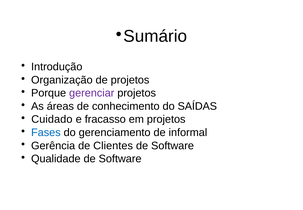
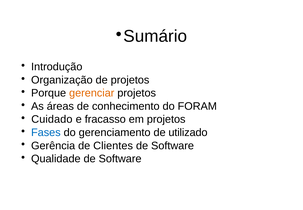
gerenciar colour: purple -> orange (92, 93)
SAÍDAS: SAÍDAS -> FORAM (197, 106)
informal: informal -> utilizado (188, 132)
